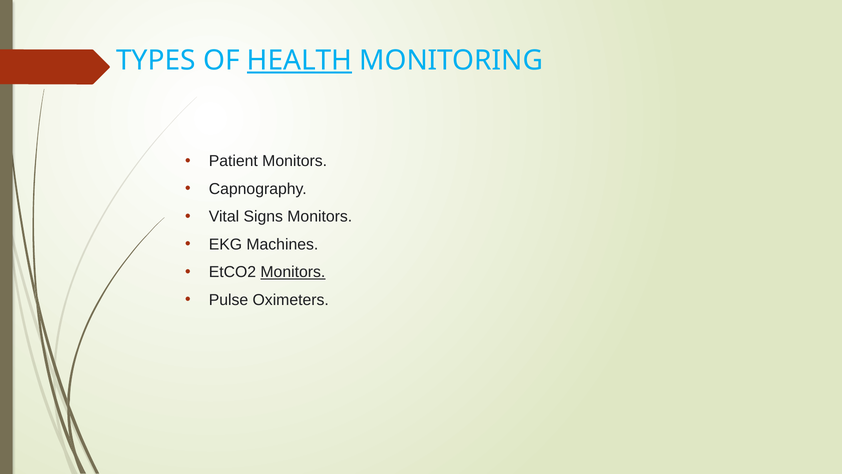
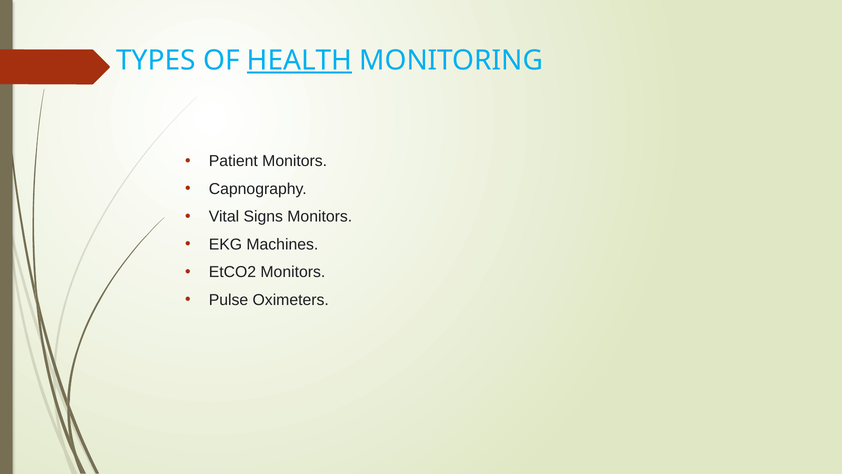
Monitors underline: present -> none (293, 272)
